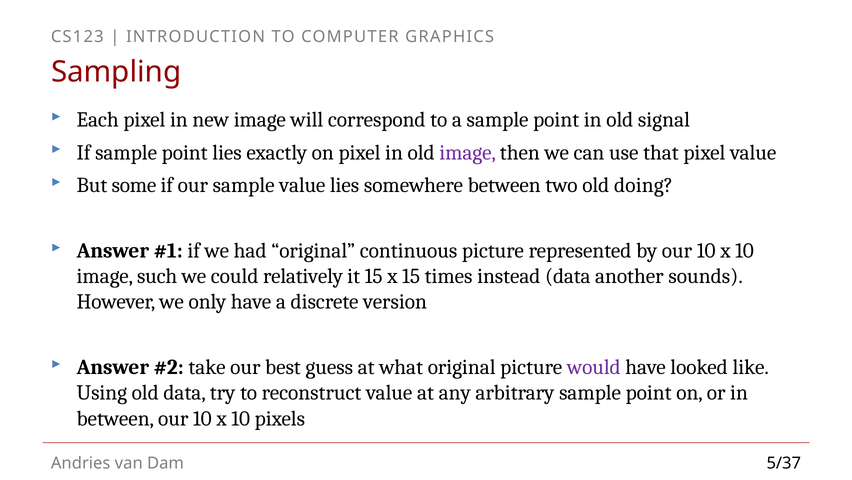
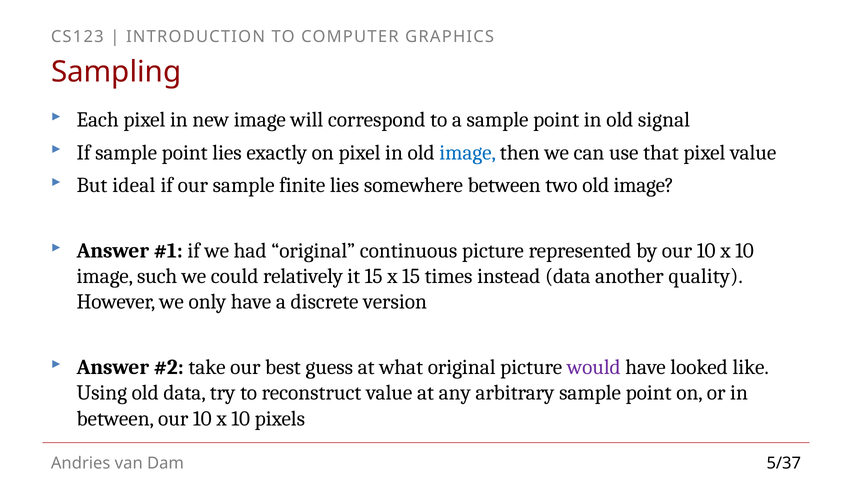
image colour: purple -> blue (468, 152)
some: some -> ideal (134, 185)
sample value: value -> finite (302, 185)
two old doing: doing -> image (644, 185)
sounds: sounds -> quality (706, 276)
